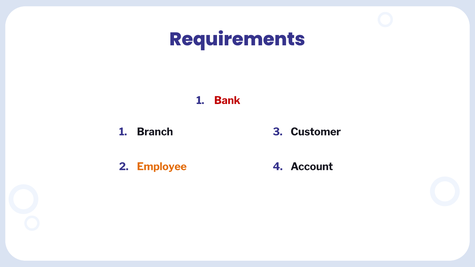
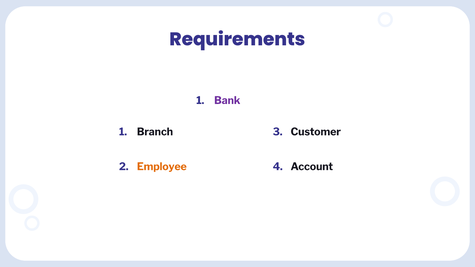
Bank colour: red -> purple (227, 101)
